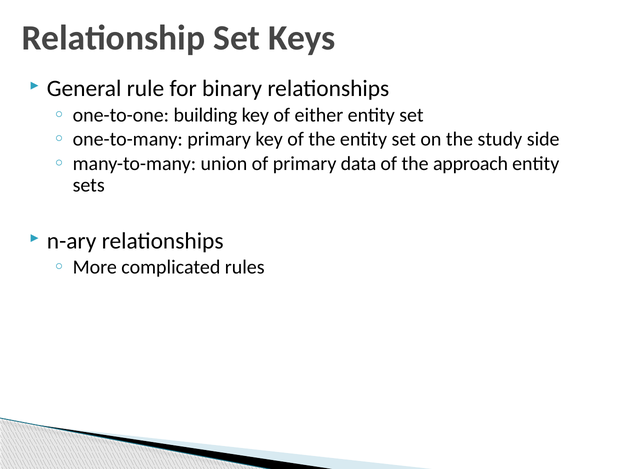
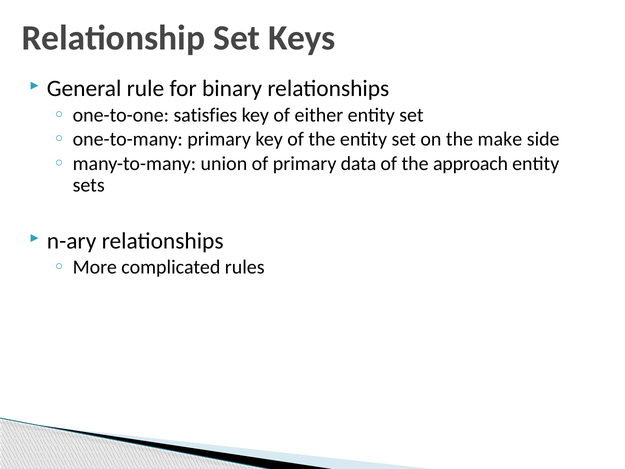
building: building -> satisfies (205, 115)
study: study -> make (500, 139)
